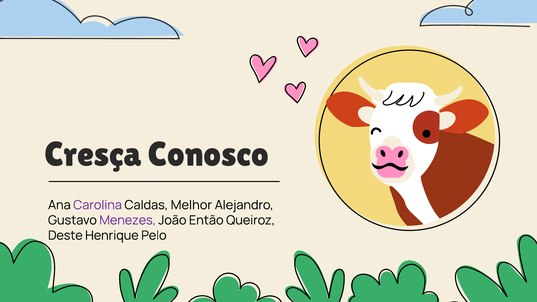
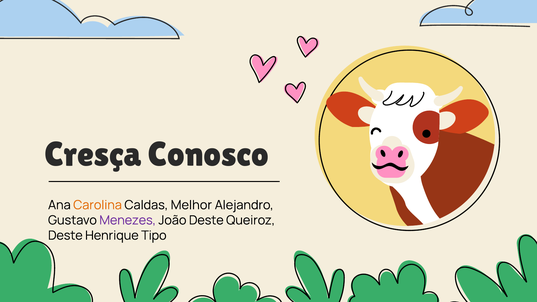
Carolina colour: purple -> orange (98, 205)
João Então: Então -> Deste (206, 220)
Pelo: Pelo -> Tipo (154, 236)
